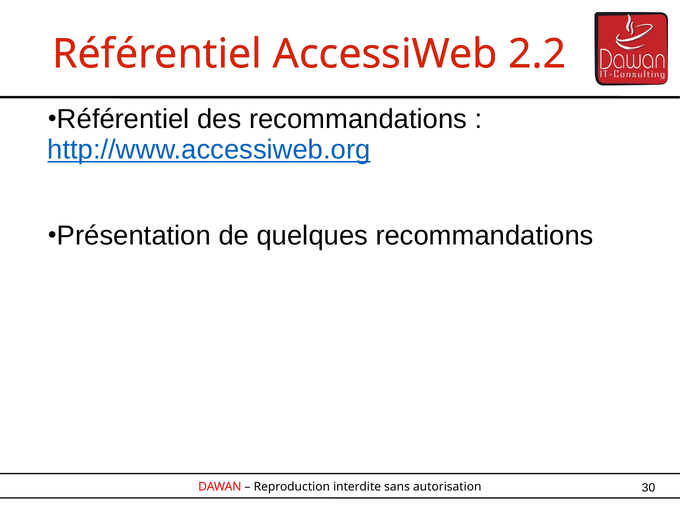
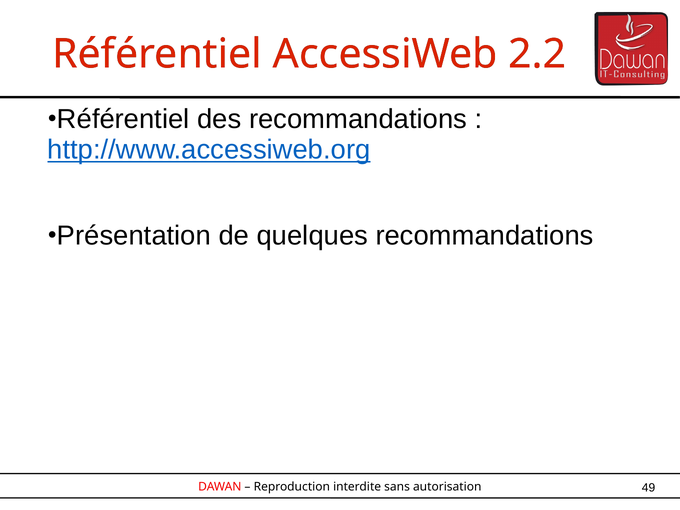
30: 30 -> 49 (649, 488)
